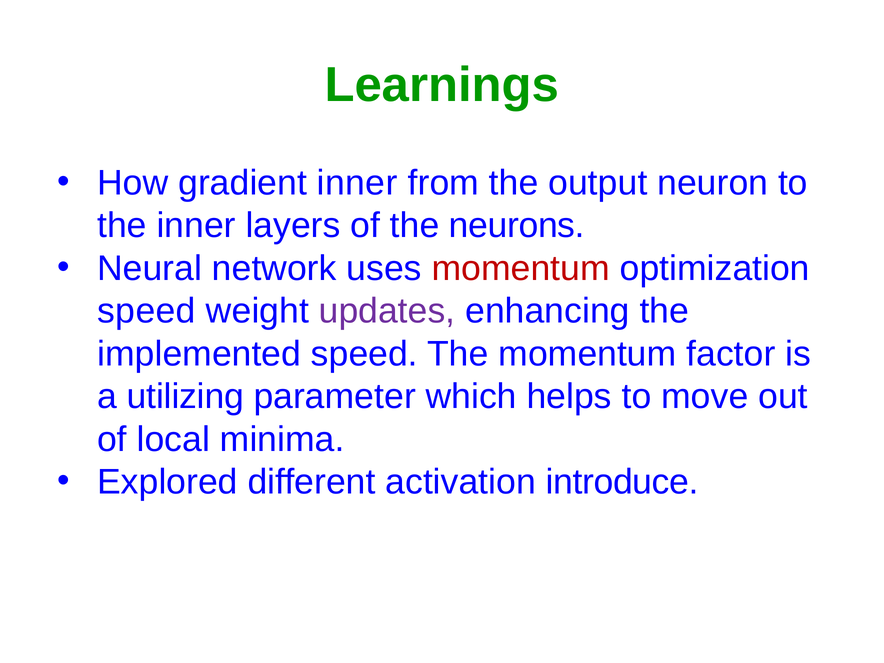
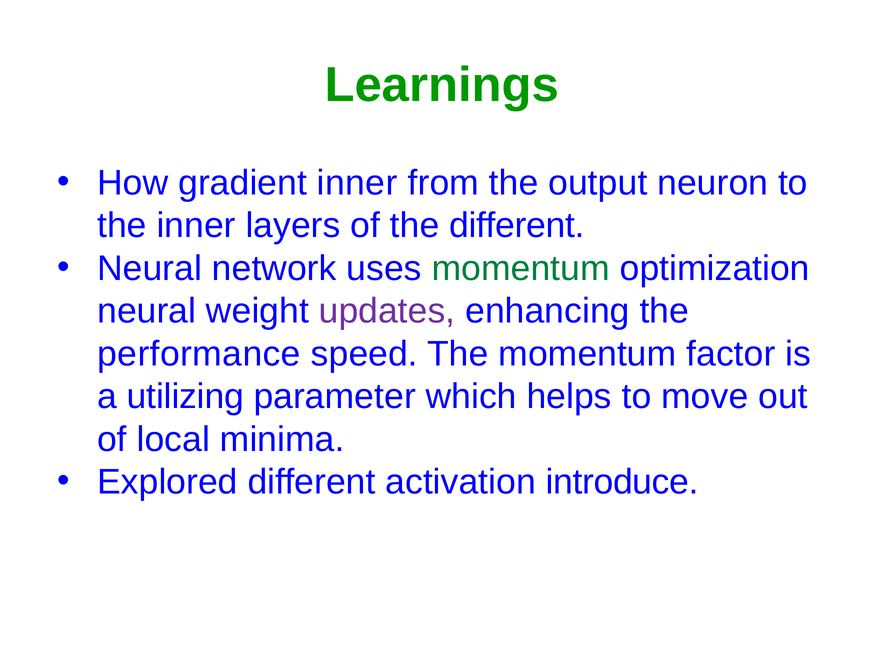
the neurons: neurons -> different (517, 226)
momentum colour: red -> green (521, 268)
speed: speed -> neural (147, 311)
implemented: implemented -> performance (199, 354)
